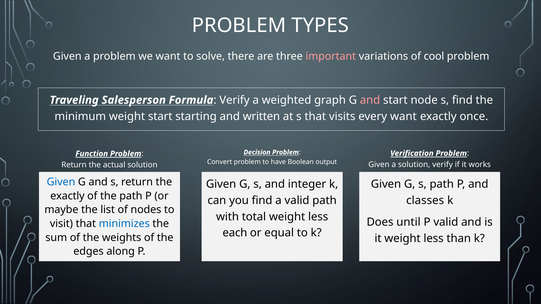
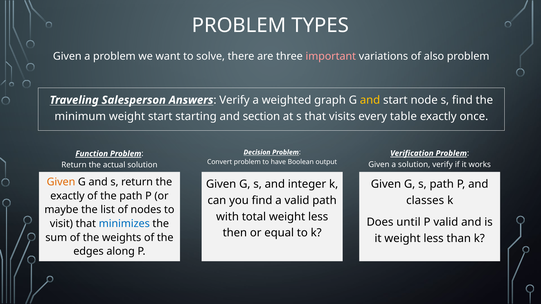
cool: cool -> also (434, 56)
Formula: Formula -> Answers (191, 100)
and colour: pink -> yellow (370, 100)
written: written -> section (261, 116)
every want: want -> table (403, 116)
Given colour: blue -> orange (61, 182)
each: each -> then (235, 233)
